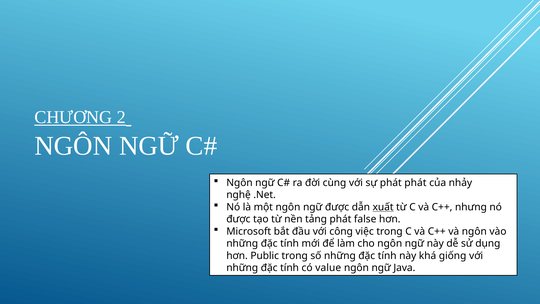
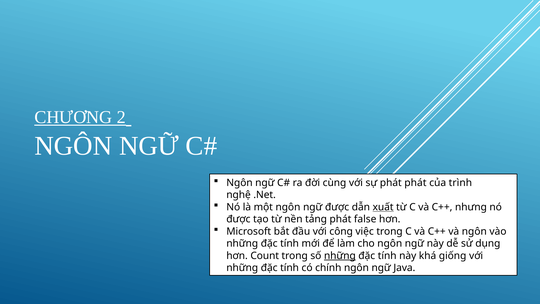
nhảy: nhảy -> trình (460, 183)
Public: Public -> Count (265, 256)
những underline: none -> present (340, 256)
value: value -> chính (328, 268)
